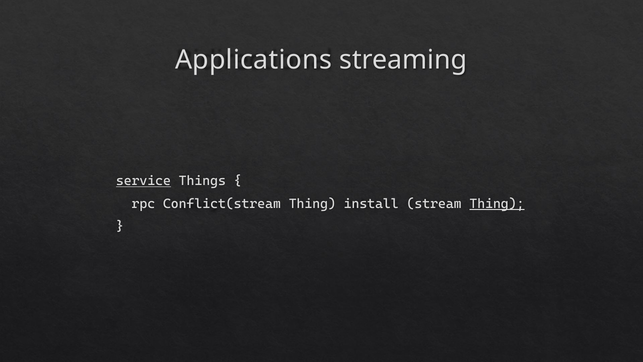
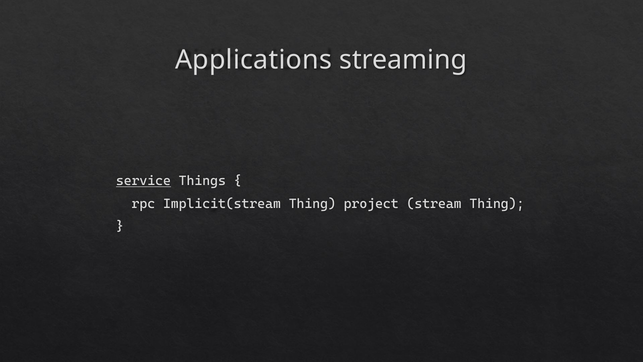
Conflict(stream: Conflict(stream -> Implicit(stream (222, 204)
install: install -> project (371, 204)
Thing underline: present -> none (497, 204)
